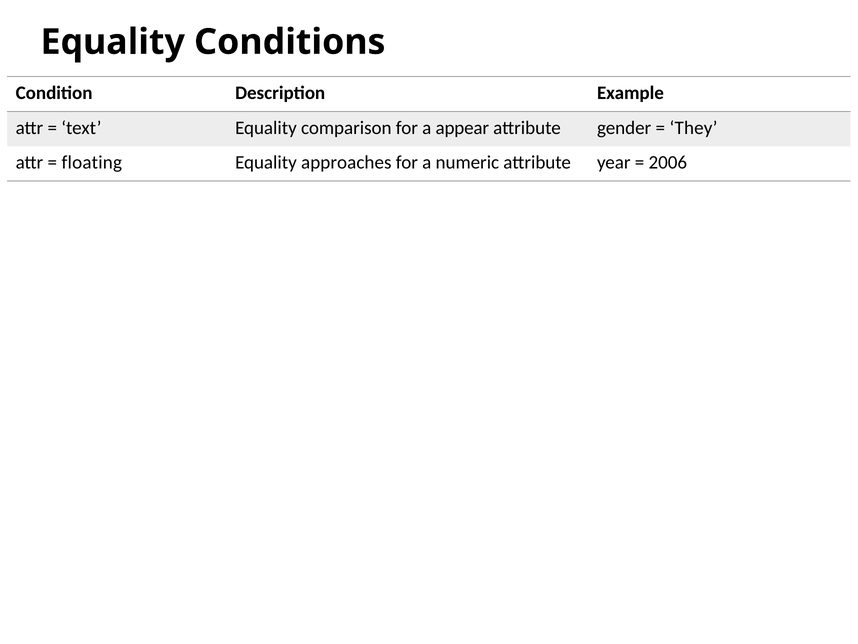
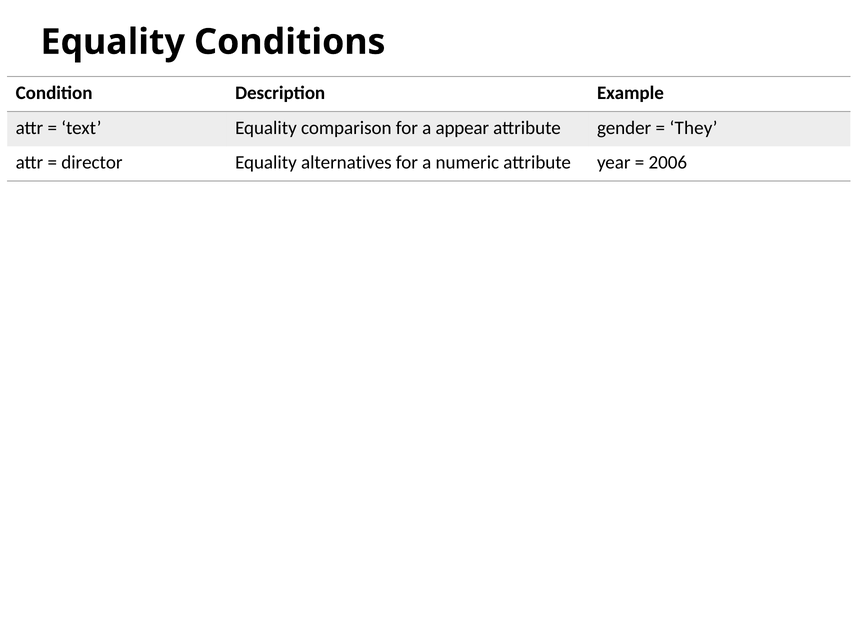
floating: floating -> director (92, 162)
approaches: approaches -> alternatives (346, 162)
